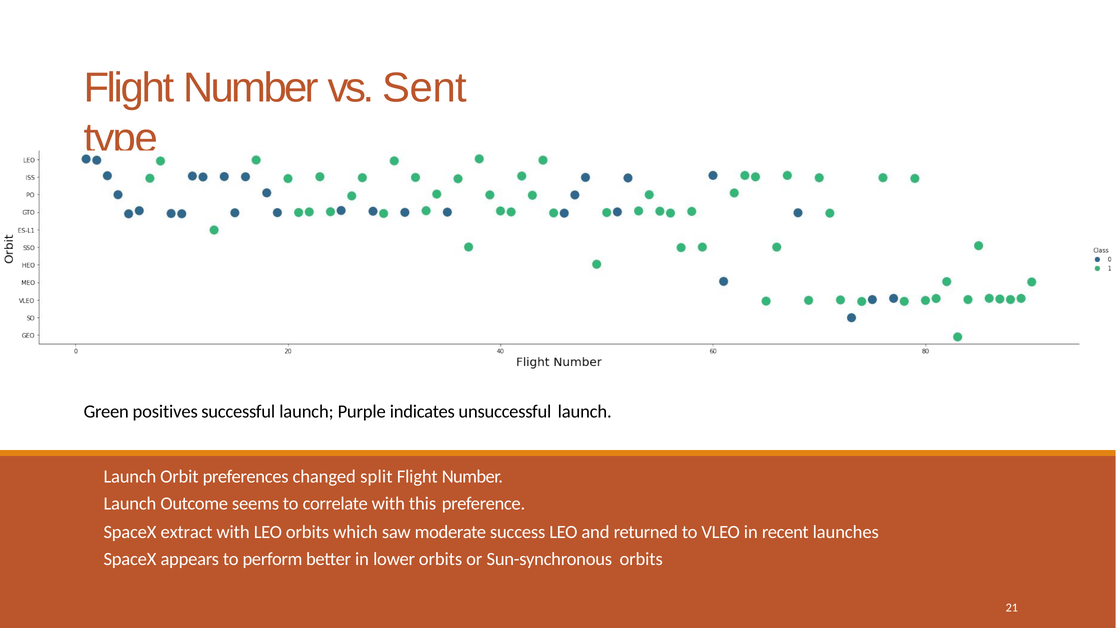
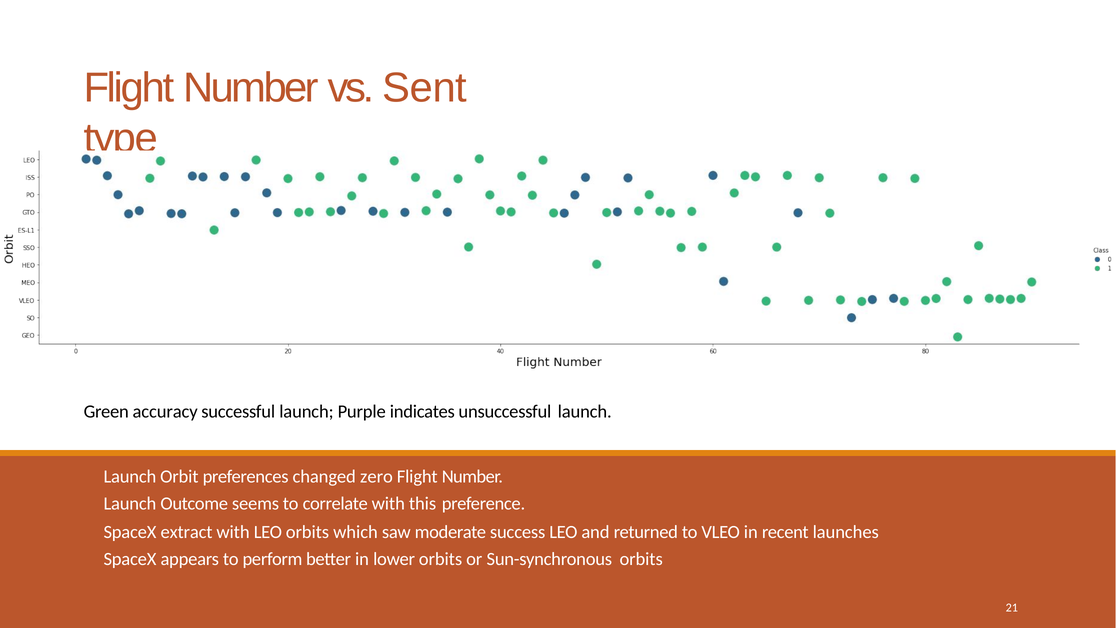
positives: positives -> accuracy (165, 411)
split: split -> zero (376, 476)
